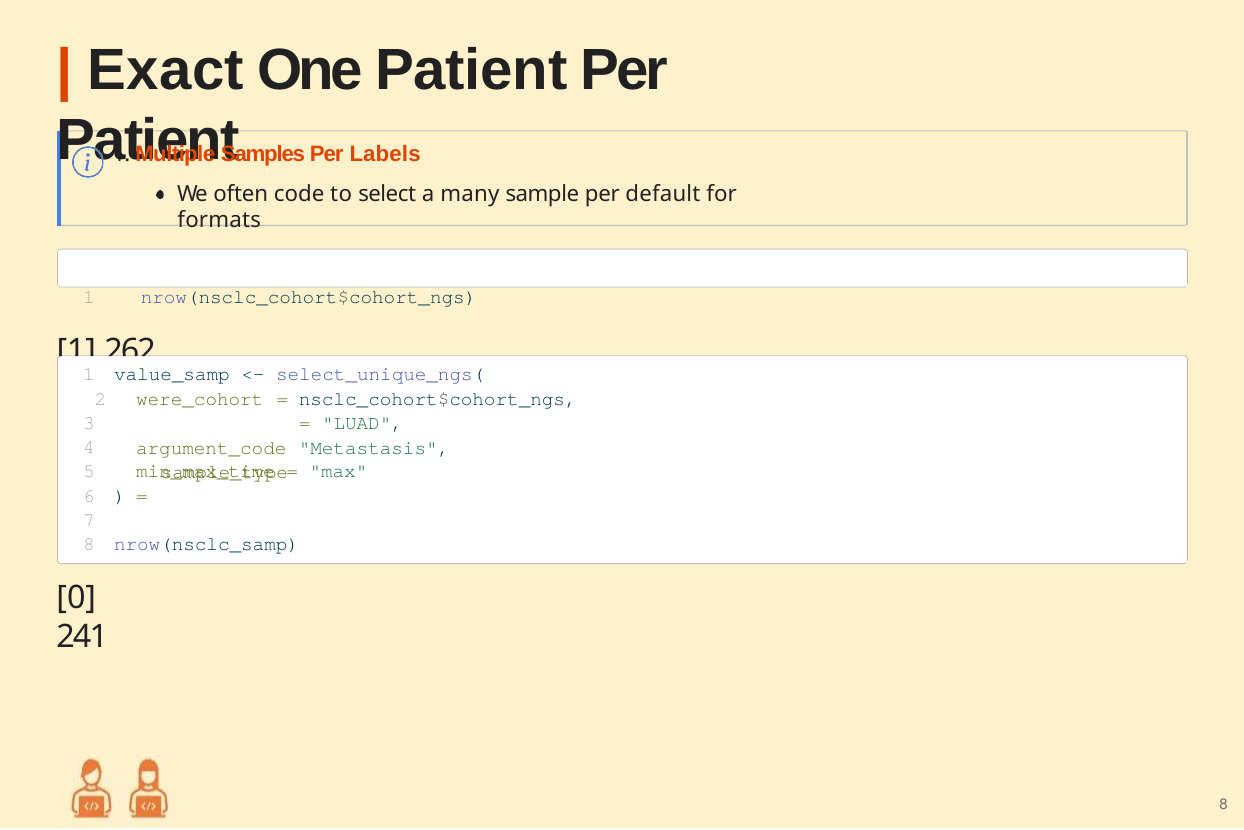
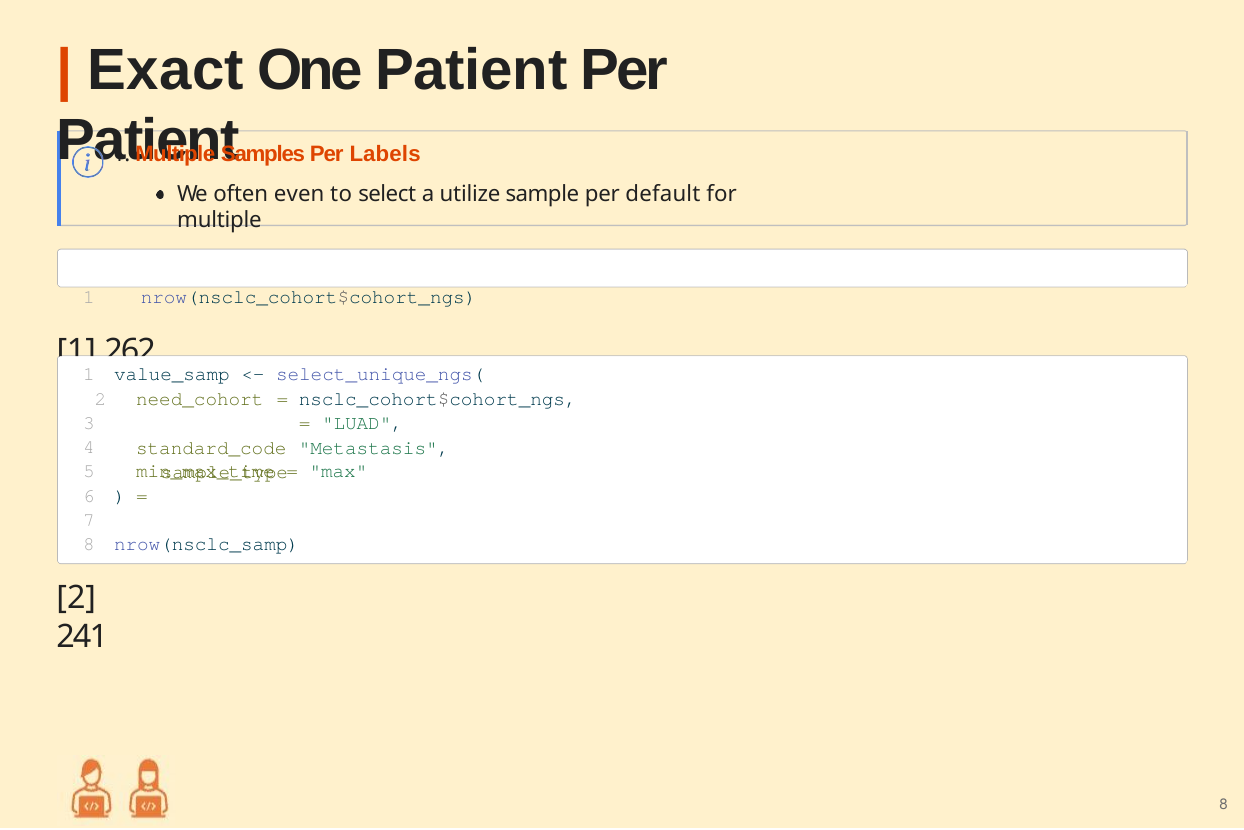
code: code -> even (299, 194)
many: many -> utilize (470, 194)
formats: formats -> multiple (219, 221)
were_cohort: were_cohort -> need_cohort (200, 400)
argument_code: argument_code -> standard_code (211, 448)
0: 0 -> 2 (76, 598)
